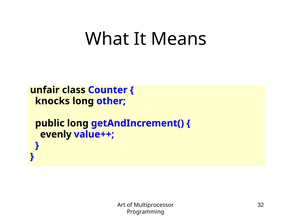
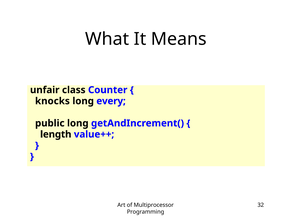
other: other -> every (111, 101)
evenly: evenly -> length (56, 134)
